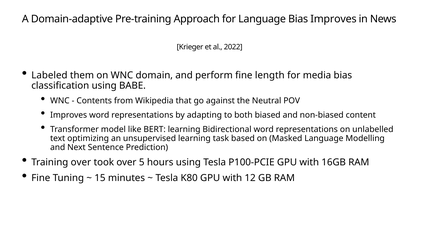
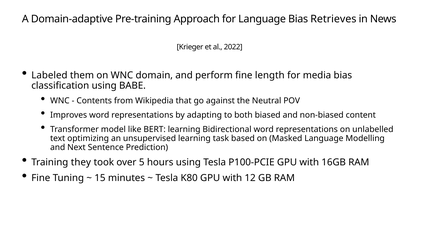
Bias Improves: Improves -> Retrieves (333, 19)
Training over: over -> they (81, 162)
